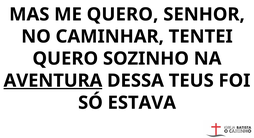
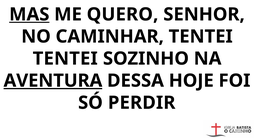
MAS underline: none -> present (29, 14)
QUERO: QUERO -> TENTEI (65, 59)
TEUS: TEUS -> HOJE (191, 81)
ESTAVA: ESTAVA -> PERDIR (142, 103)
